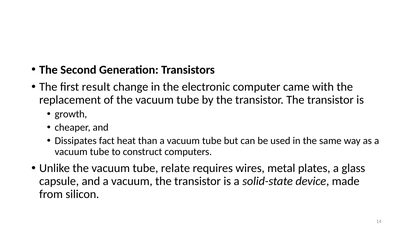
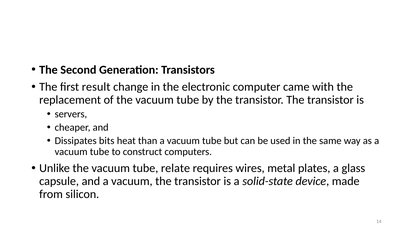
growth: growth -> servers (71, 114)
fact: fact -> bits (107, 141)
